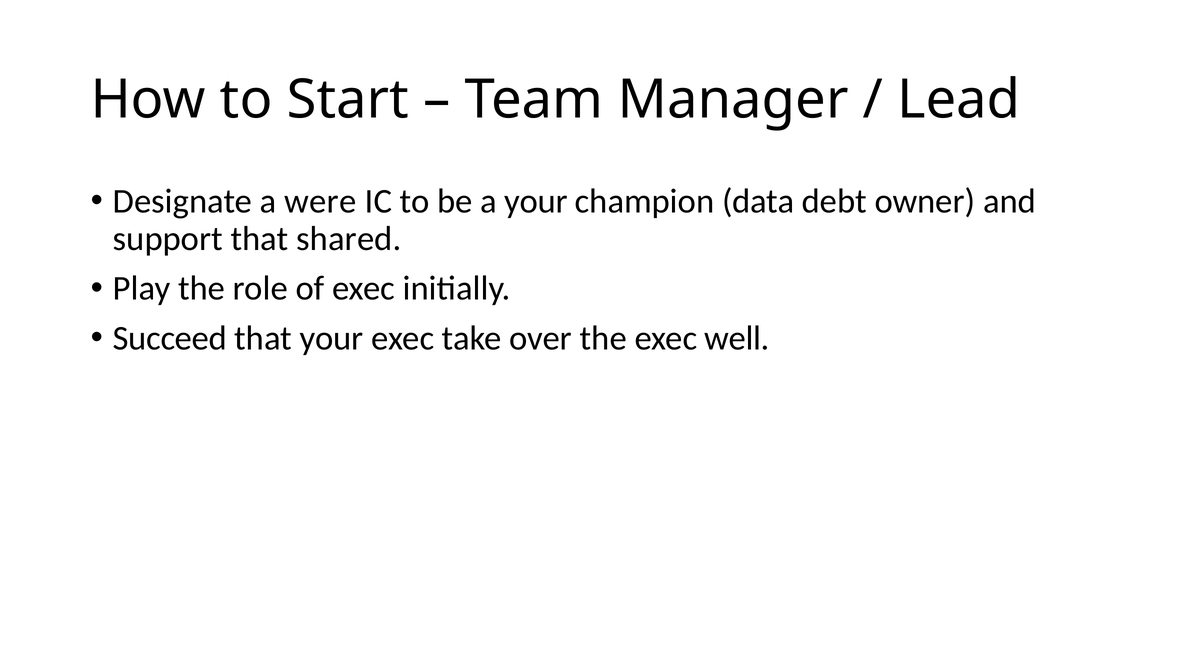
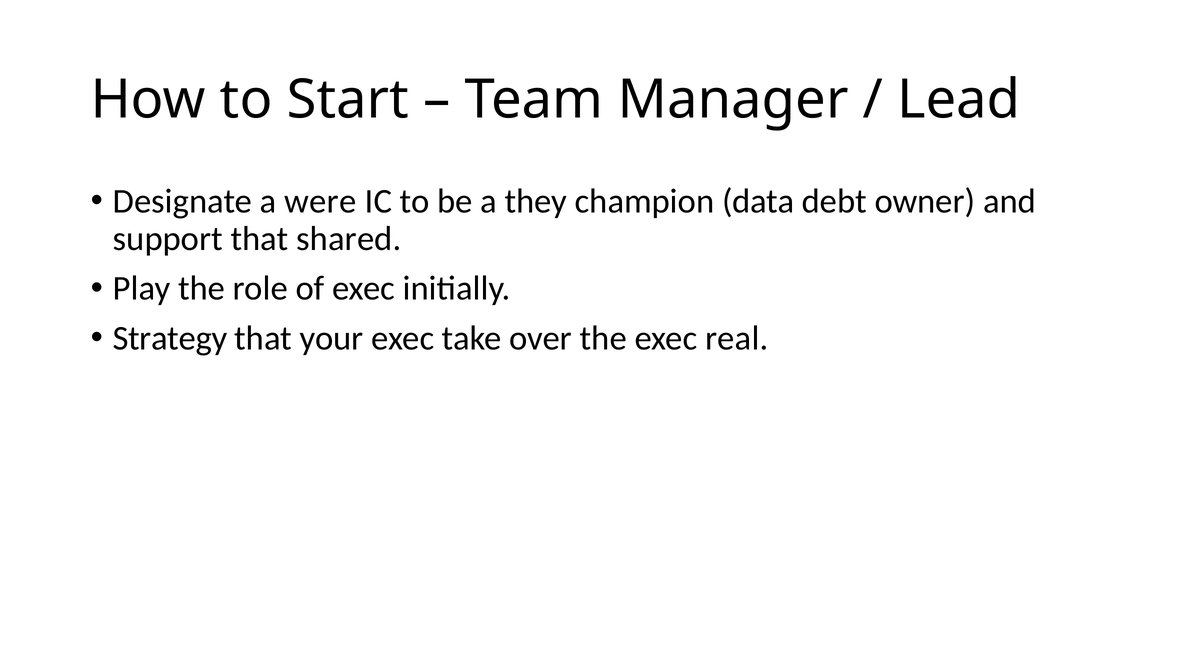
a your: your -> they (536, 201)
Succeed: Succeed -> Strategy (170, 338)
well: well -> real (737, 338)
